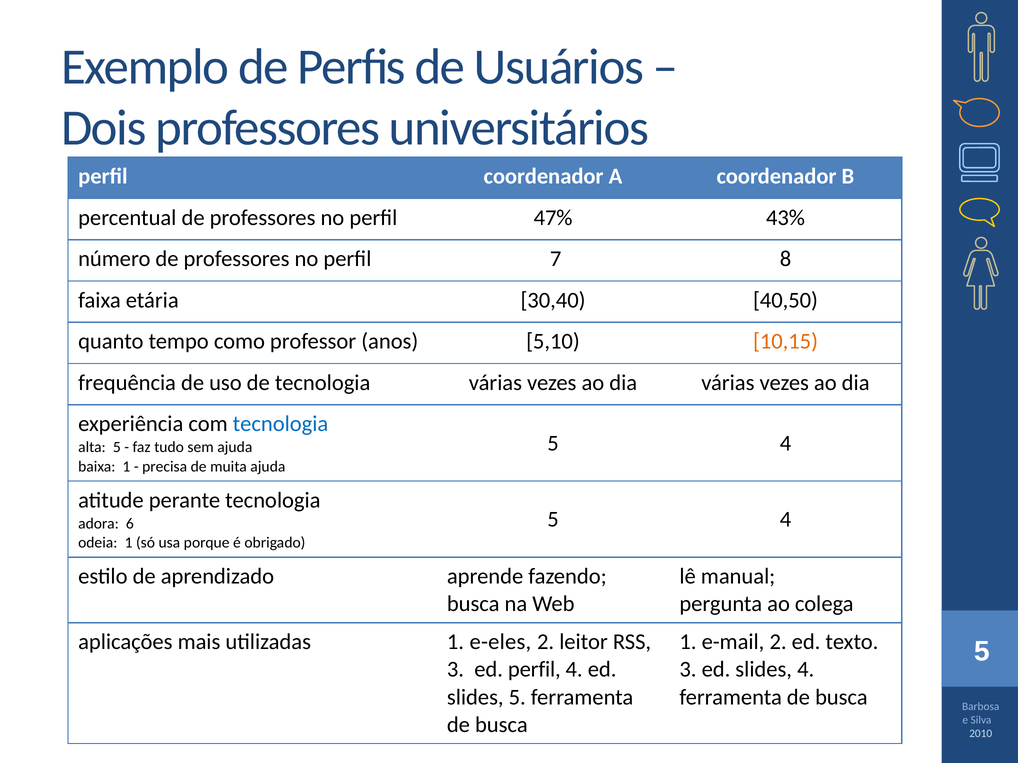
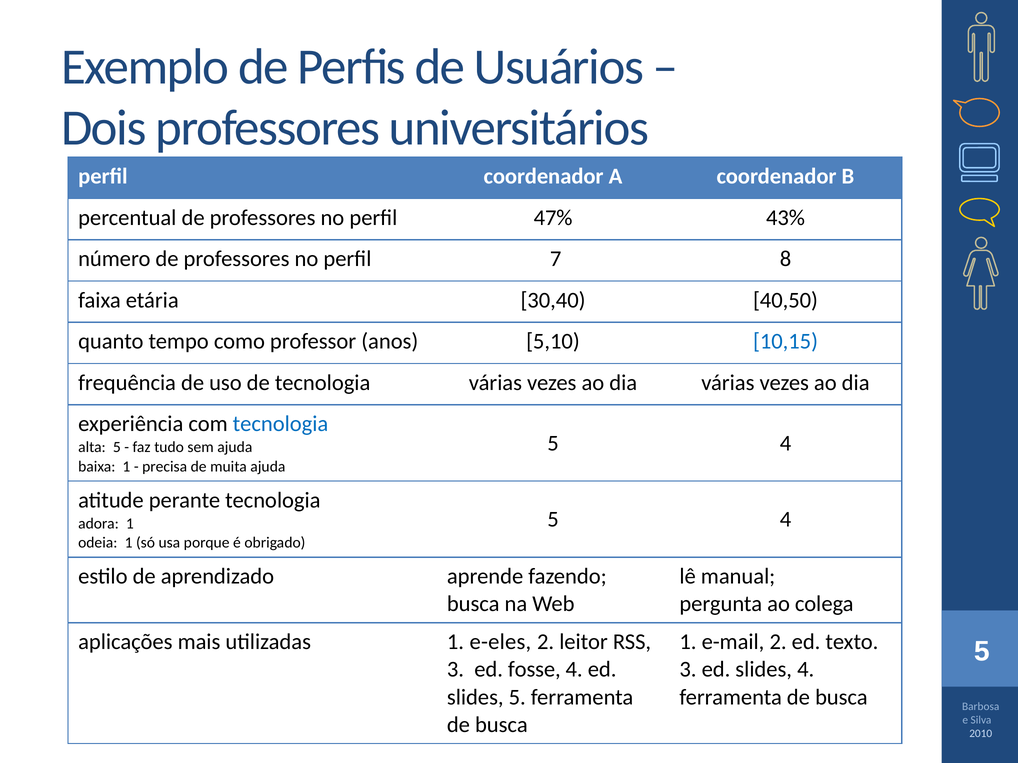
10,15 colour: orange -> blue (786, 342)
adora 6: 6 -> 1 (130, 524)
ed perfil: perfil -> fosse (534, 670)
